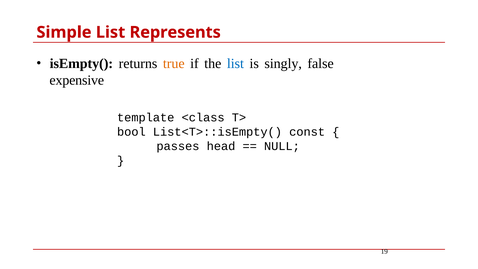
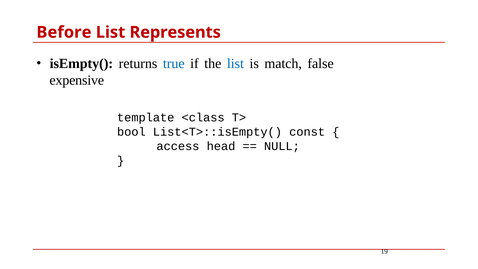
Simple: Simple -> Before (64, 32)
true colour: orange -> blue (174, 64)
singly: singly -> match (283, 64)
passes: passes -> access (178, 146)
